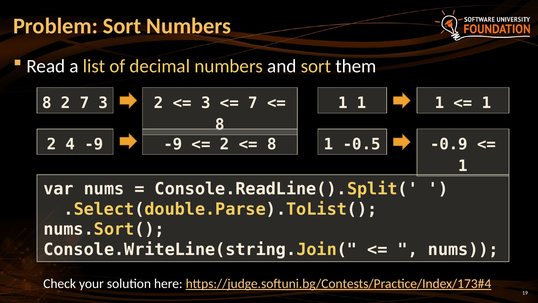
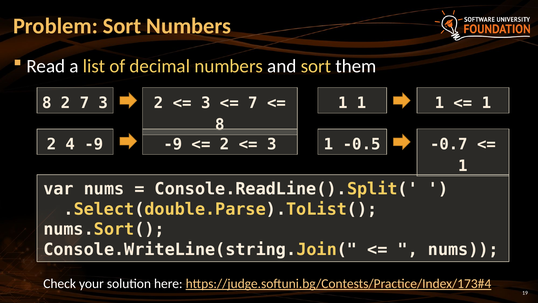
8: 8 -> 3 (272, 144)
-0.9: -0.9 -> -0.7 (449, 144)
